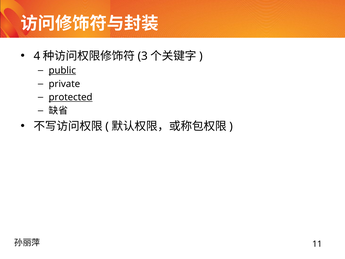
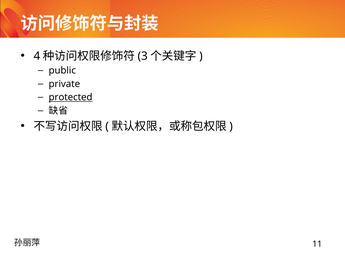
public underline: present -> none (62, 70)
